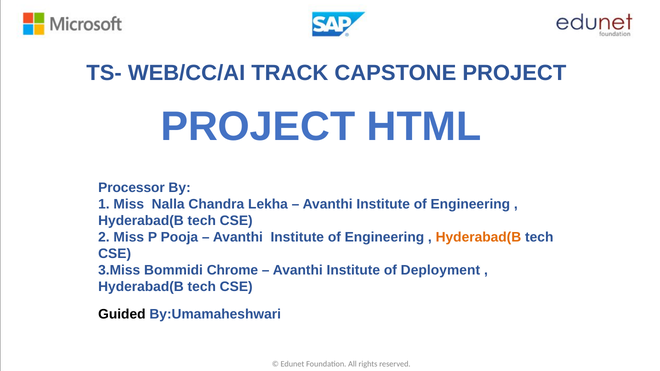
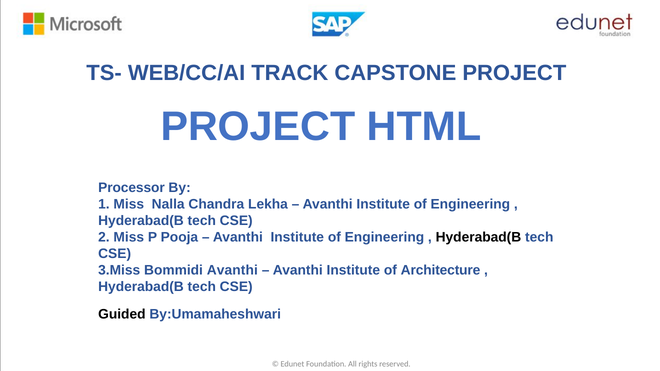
Hyderabad(B colour: orange -> black (478, 237)
Bommidi Chrome: Chrome -> Avanthi (232, 270)
Deployment: Deployment -> Architecture (441, 270)
